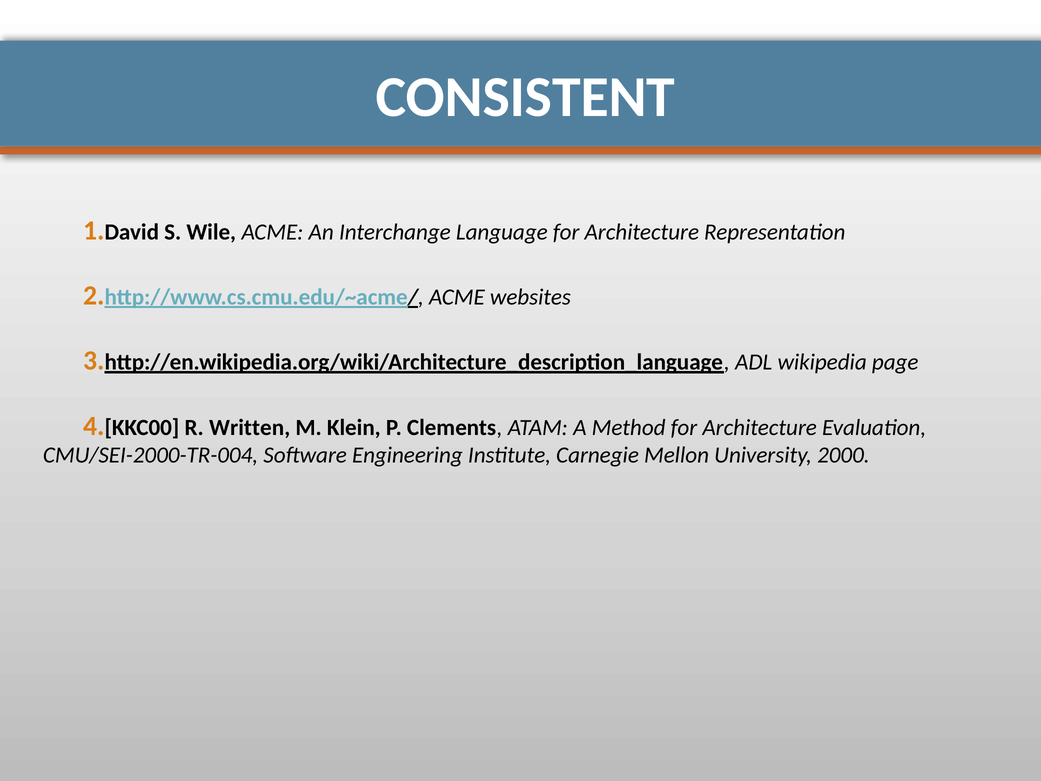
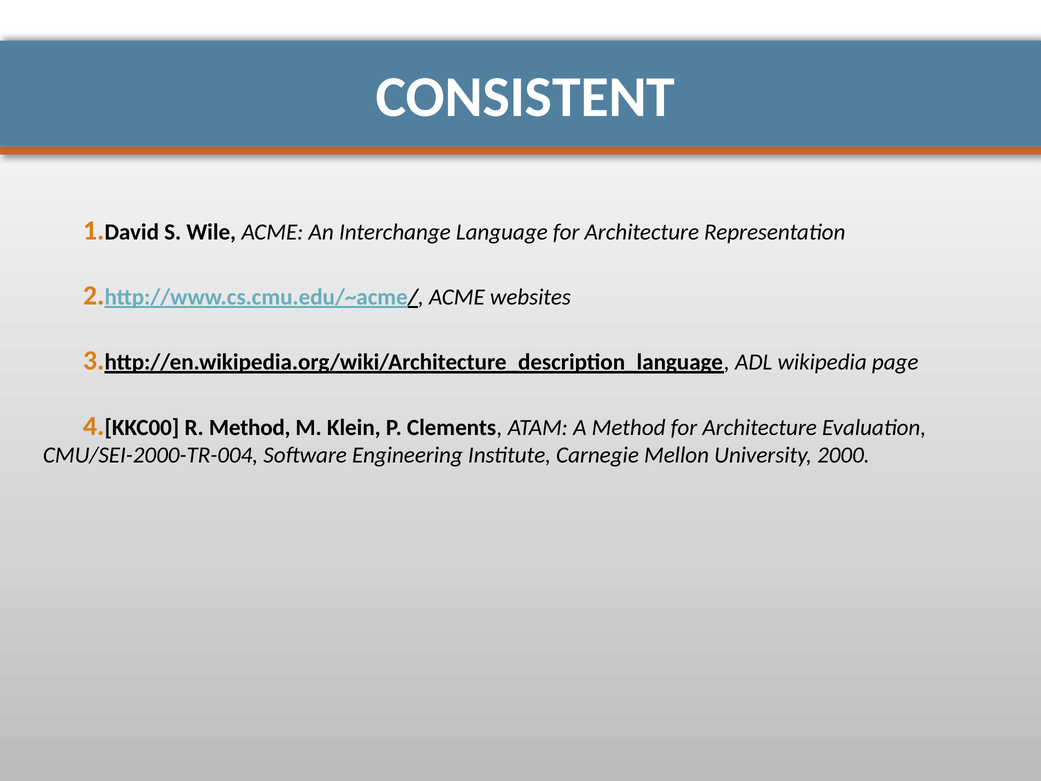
R Written: Written -> Method (250, 427)
